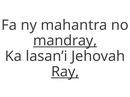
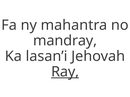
mandray underline: present -> none (65, 41)
